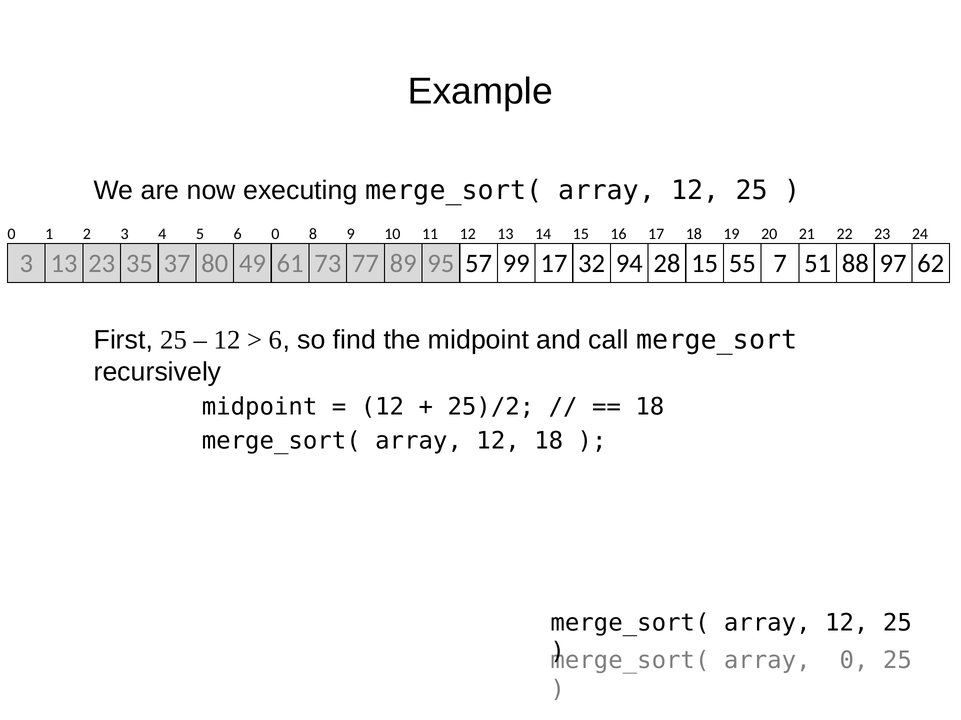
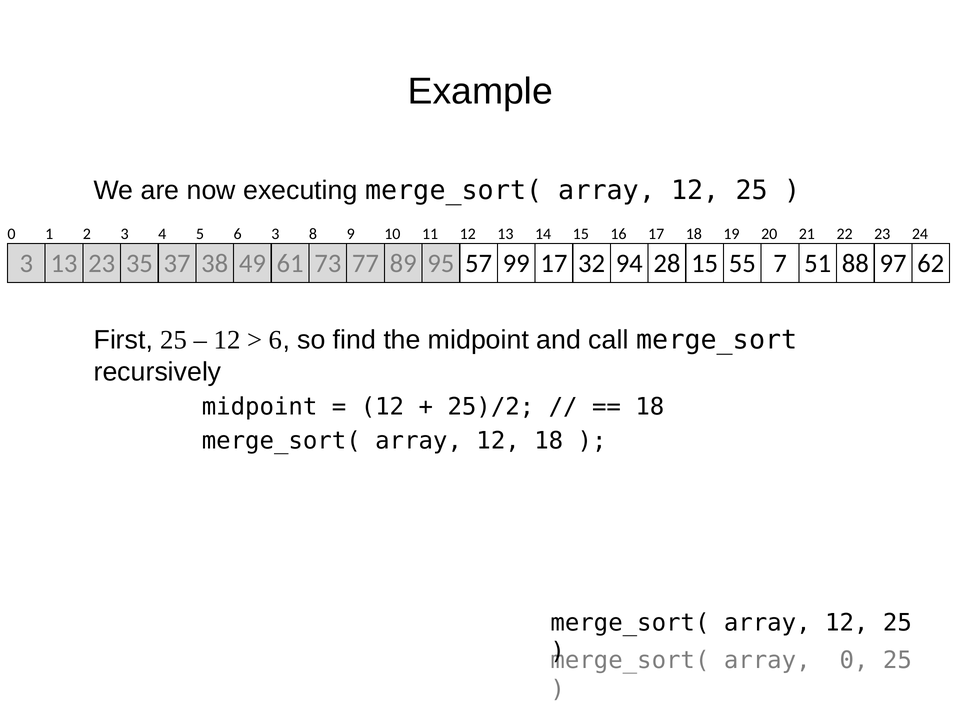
6 0: 0 -> 3 (275, 234)
80: 80 -> 38 (215, 264)
